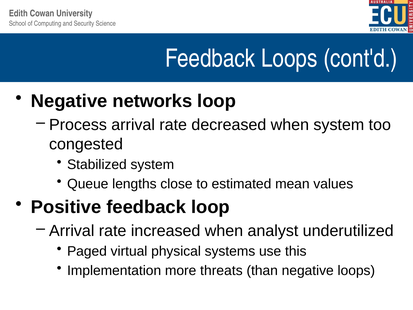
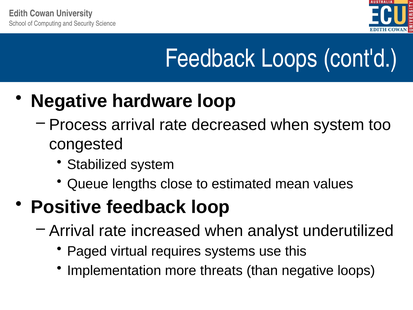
networks: networks -> hardware (152, 101)
physical: physical -> requires (176, 251)
